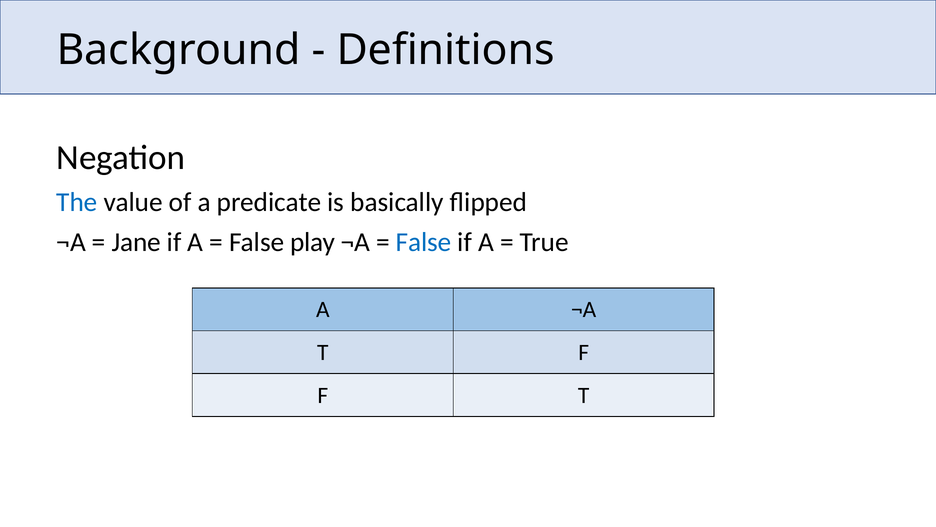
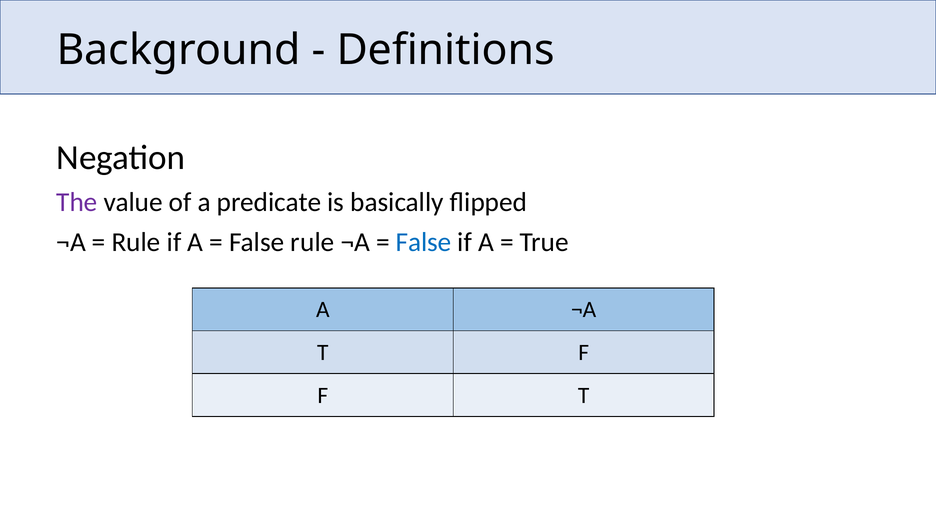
The colour: blue -> purple (77, 202)
Jane: Jane -> Rule (136, 242)
False play: play -> rule (312, 242)
